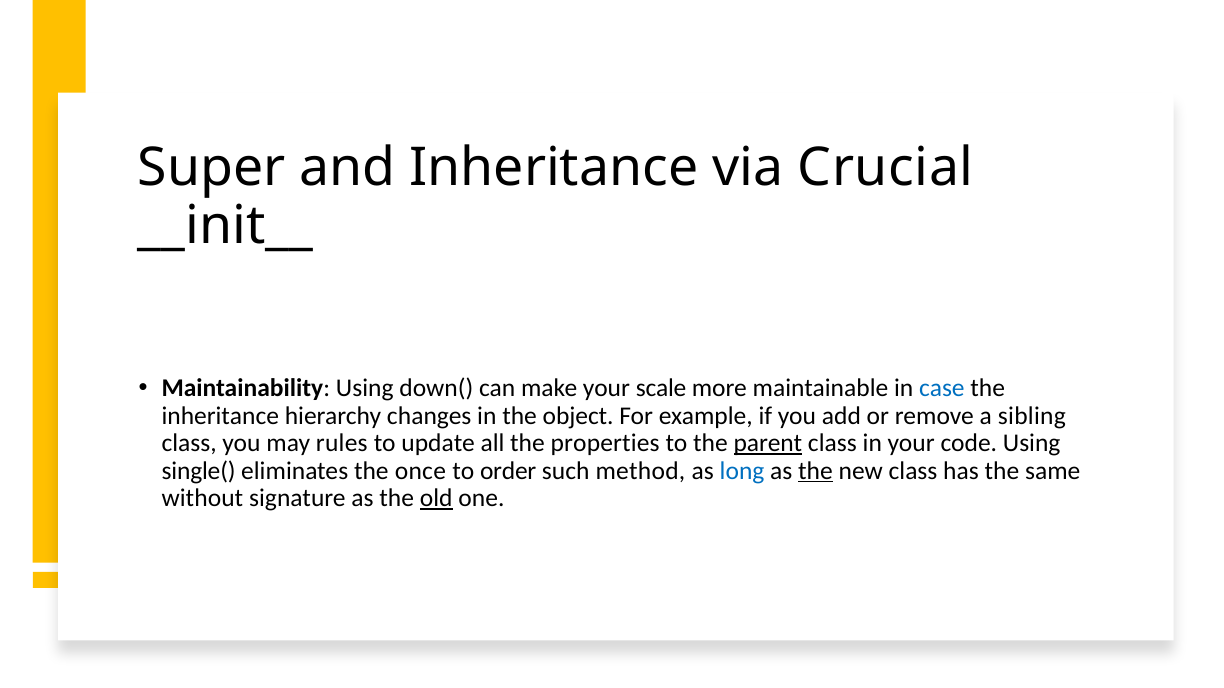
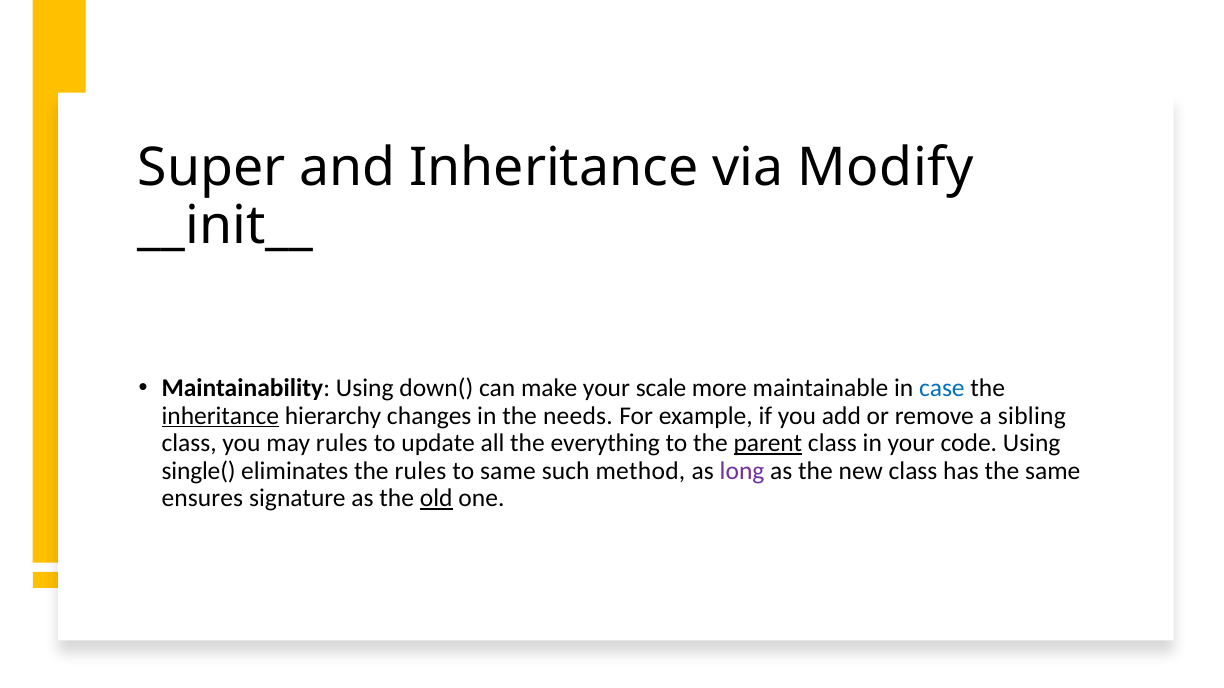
Crucial: Crucial -> Modify (886, 168)
inheritance underline: none -> present (220, 416)
object: object -> needs (578, 416)
properties: properties -> everything (605, 443)
the once: once -> rules (420, 471)
to order: order -> same (508, 471)
long colour: blue -> purple (742, 471)
the underline: present -> none (815, 471)
without: without -> ensures (202, 499)
